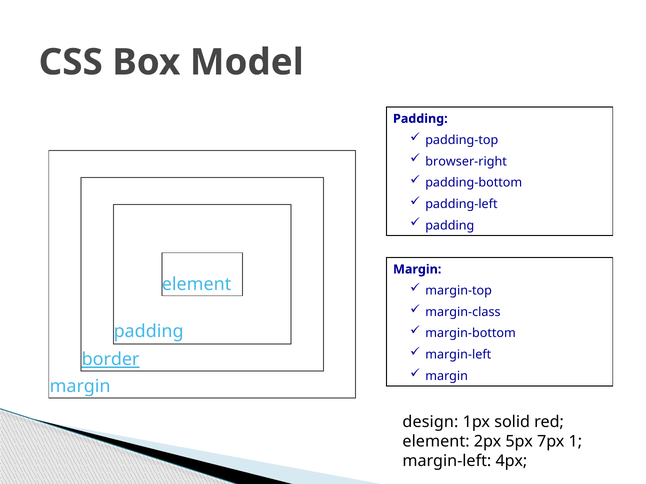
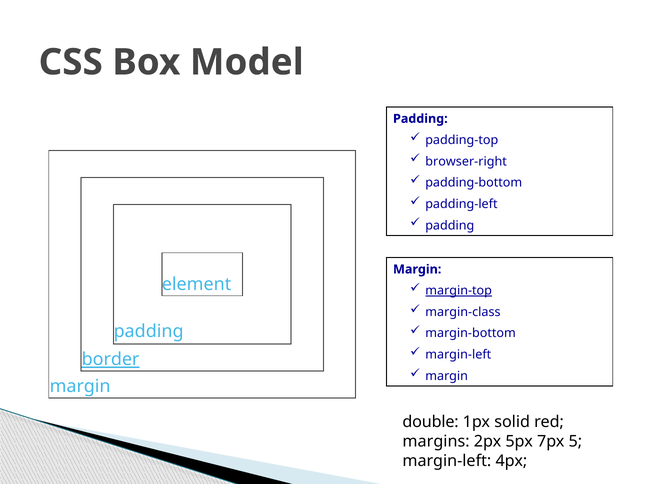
margin-top underline: none -> present (459, 291)
design: design -> double (431, 423)
element: element -> margins (436, 442)
1: 1 -> 5 (575, 442)
